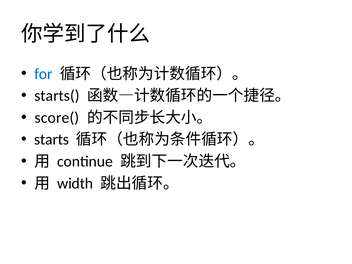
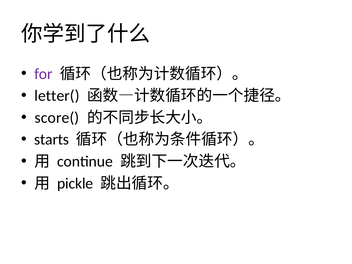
for colour: blue -> purple (43, 74)
starts(: starts( -> letter( (57, 96)
width: width -> pickle (75, 183)
